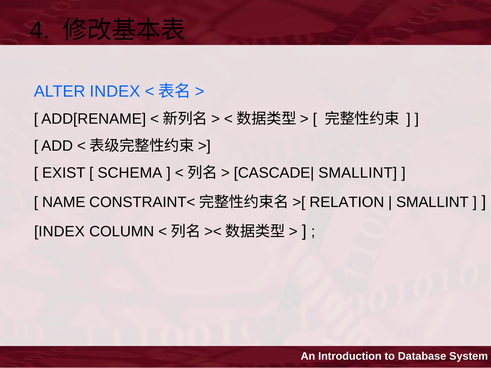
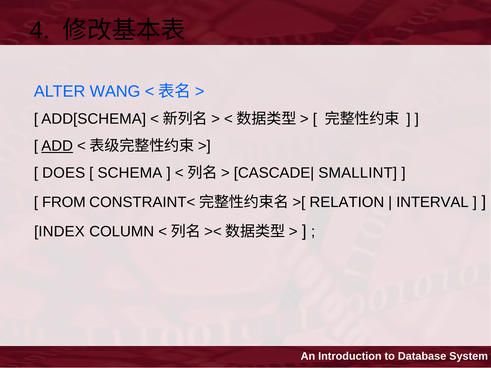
ALTER INDEX: INDEX -> WANG (115, 91)
ADD[RENAME: ADD[RENAME -> ADD[SCHEMA (94, 119)
ADD underline: none -> present (57, 146)
EXIST: EXIST -> DOES (64, 173)
NAME: NAME -> FROM (64, 202)
SMALLINT: SMALLINT -> INTERVAL (432, 202)
